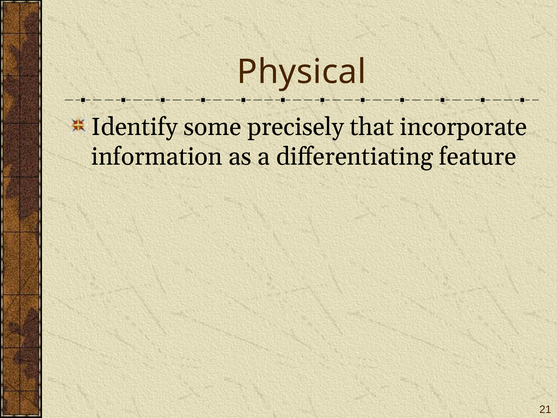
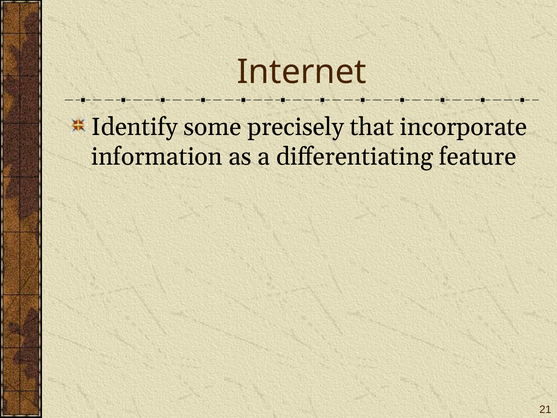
Physical: Physical -> Internet (302, 72)
